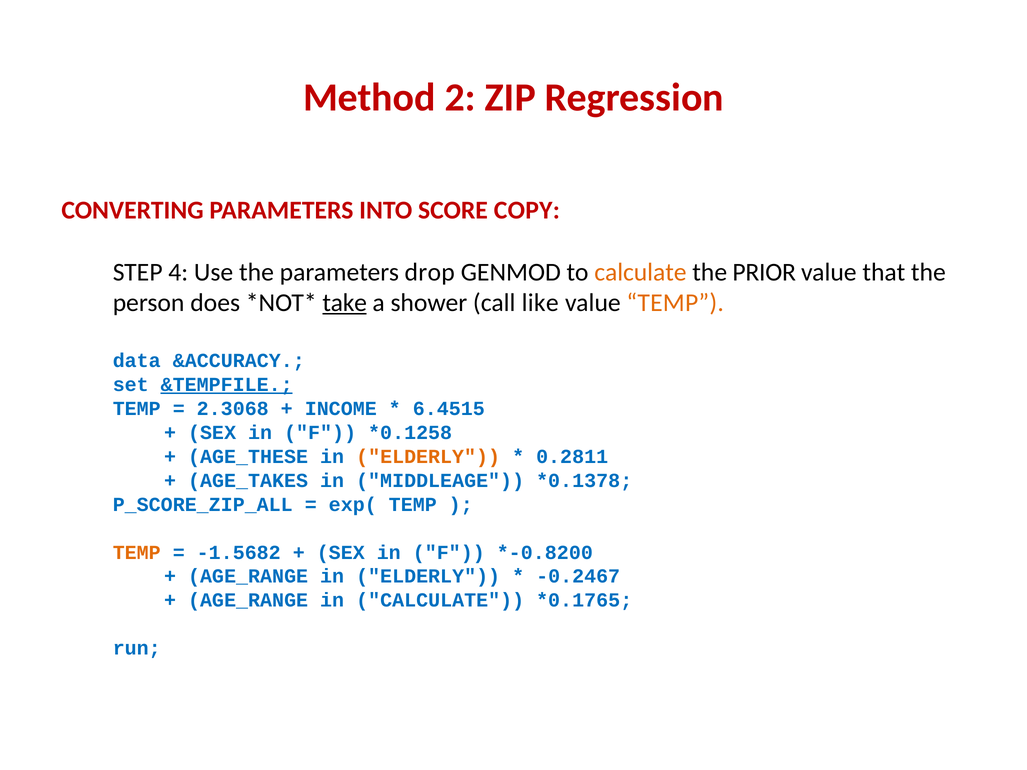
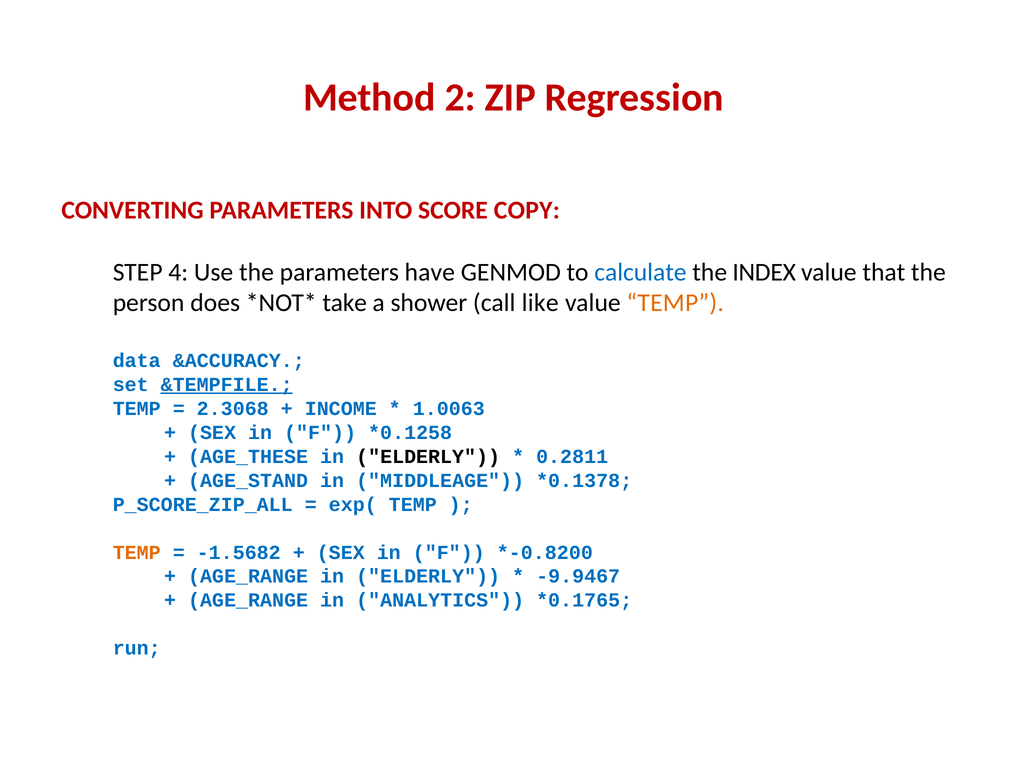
drop: drop -> have (430, 272)
calculate colour: orange -> blue (640, 272)
PRIOR: PRIOR -> INDEX (764, 272)
take underline: present -> none (345, 303)
6.4515: 6.4515 -> 1.0063 (449, 409)
ELDERLY colour: orange -> black (428, 457)
AGE_TAKES: AGE_TAKES -> AGE_STAND (248, 481)
-0.2467: -0.2467 -> -9.9467 (578, 577)
in CALCULATE: CALCULATE -> ANALYTICS (440, 601)
